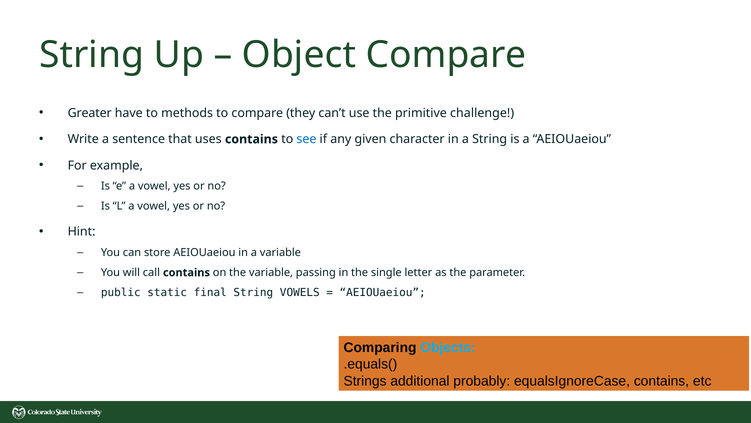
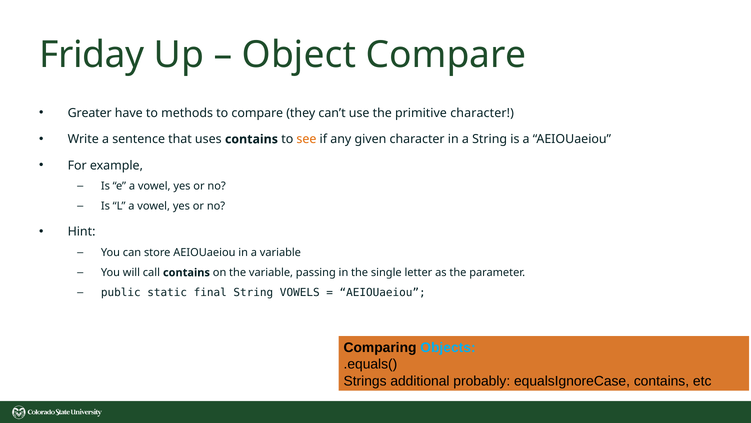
String: String -> Friday (92, 55)
primitive challenge: challenge -> character (482, 113)
see colour: blue -> orange (306, 139)
